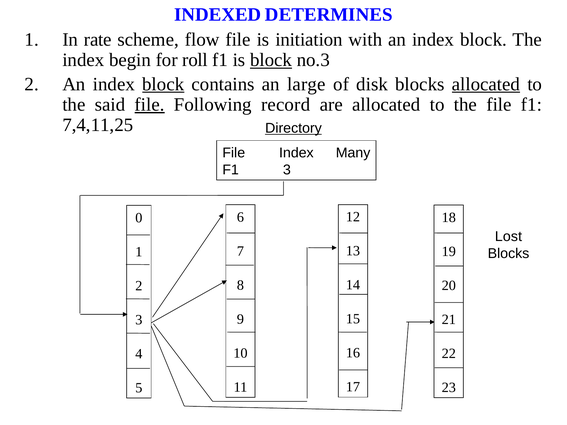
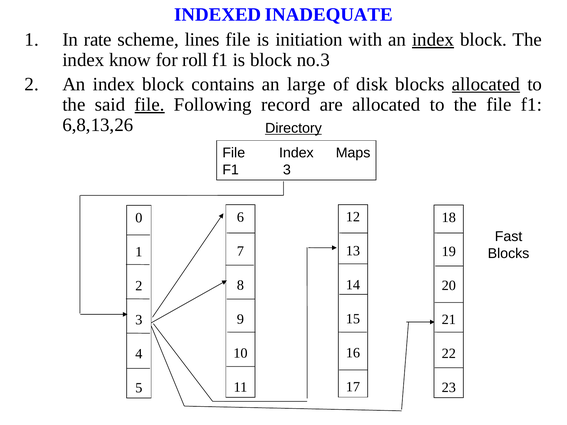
DETERMINES: DETERMINES -> INADEQUATE (329, 14)
flow: flow -> lines (202, 40)
index underline: none -> present (433, 40)
begin: begin -> know (130, 60)
block underline: present -> none (271, 60)
block underline: present -> none (163, 84)
7,4,11,25: 7,4,11,25 -> 6,8,13,26 (98, 125)
Many: Many -> Maps (353, 153)
Lost: Lost -> Fast (509, 237)
